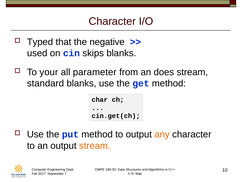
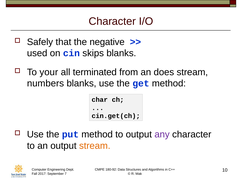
Typed: Typed -> Safely (40, 42)
parameter: parameter -> terminated (95, 72)
standard: standard -> numbers (45, 83)
any colour: orange -> purple (162, 134)
